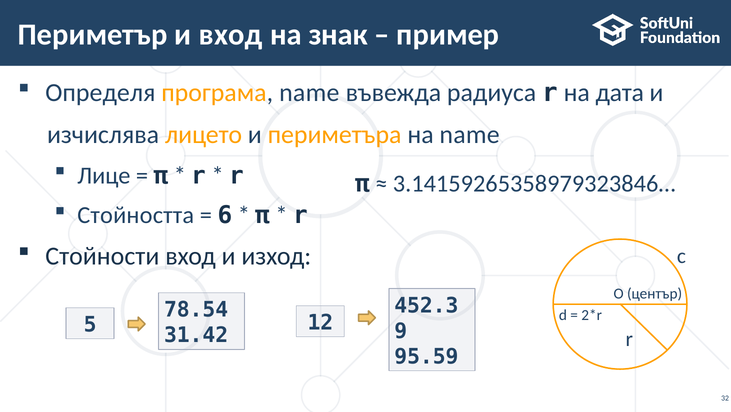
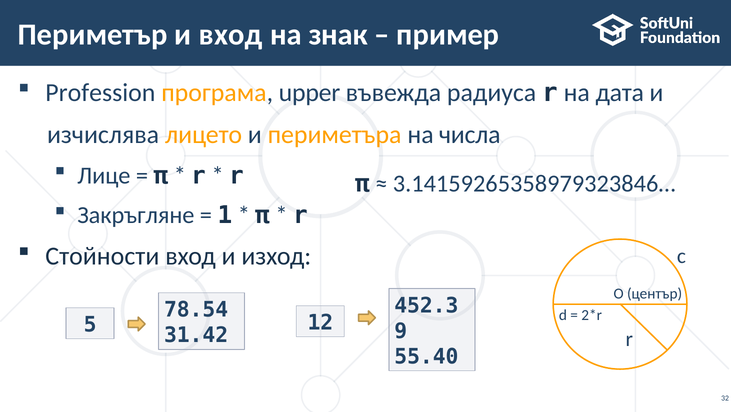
Определя: Определя -> Profession (100, 93)
програма name: name -> upper (310, 93)
на name: name -> числа (470, 135)
Стойността: Стойността -> Закръгляне (136, 215)
6: 6 -> 1 (225, 215)
95.59: 95.59 -> 55.40 (426, 356)
